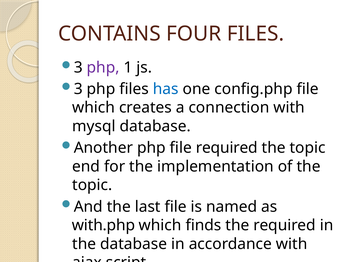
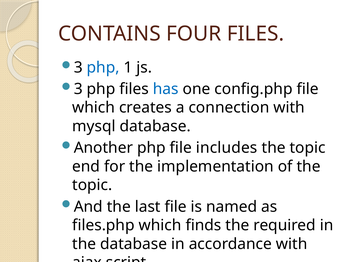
php colour: purple -> blue (103, 67)
php file required: required -> includes (227, 148)
with.php: with.php -> files.php (103, 225)
